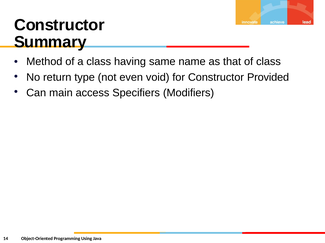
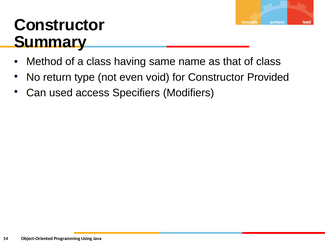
main: main -> used (61, 93)
